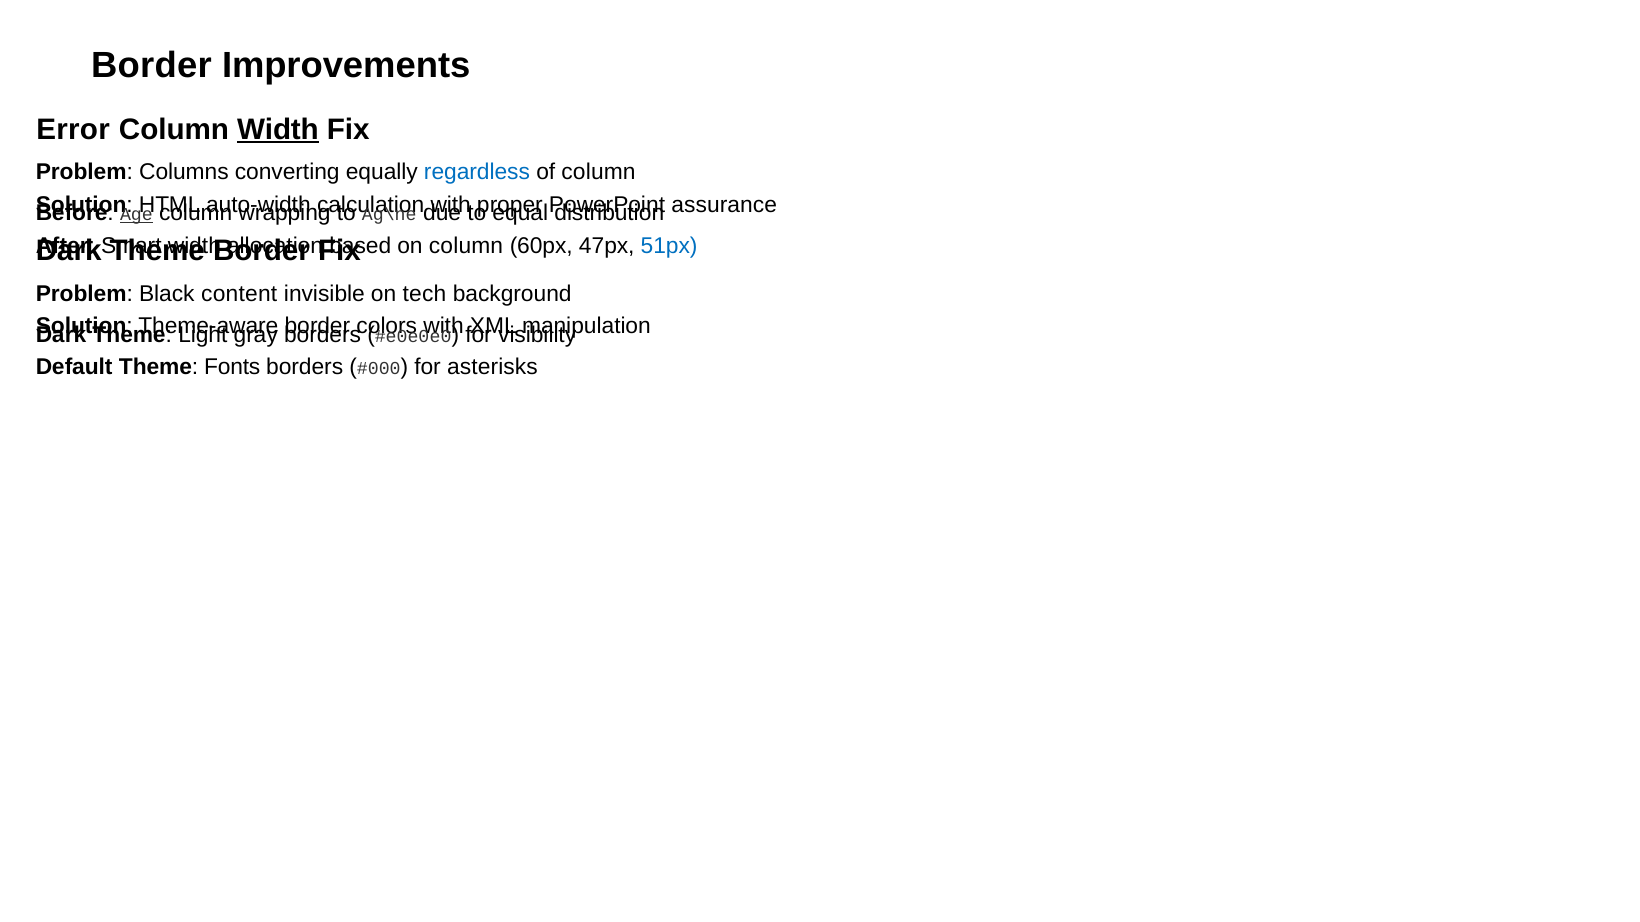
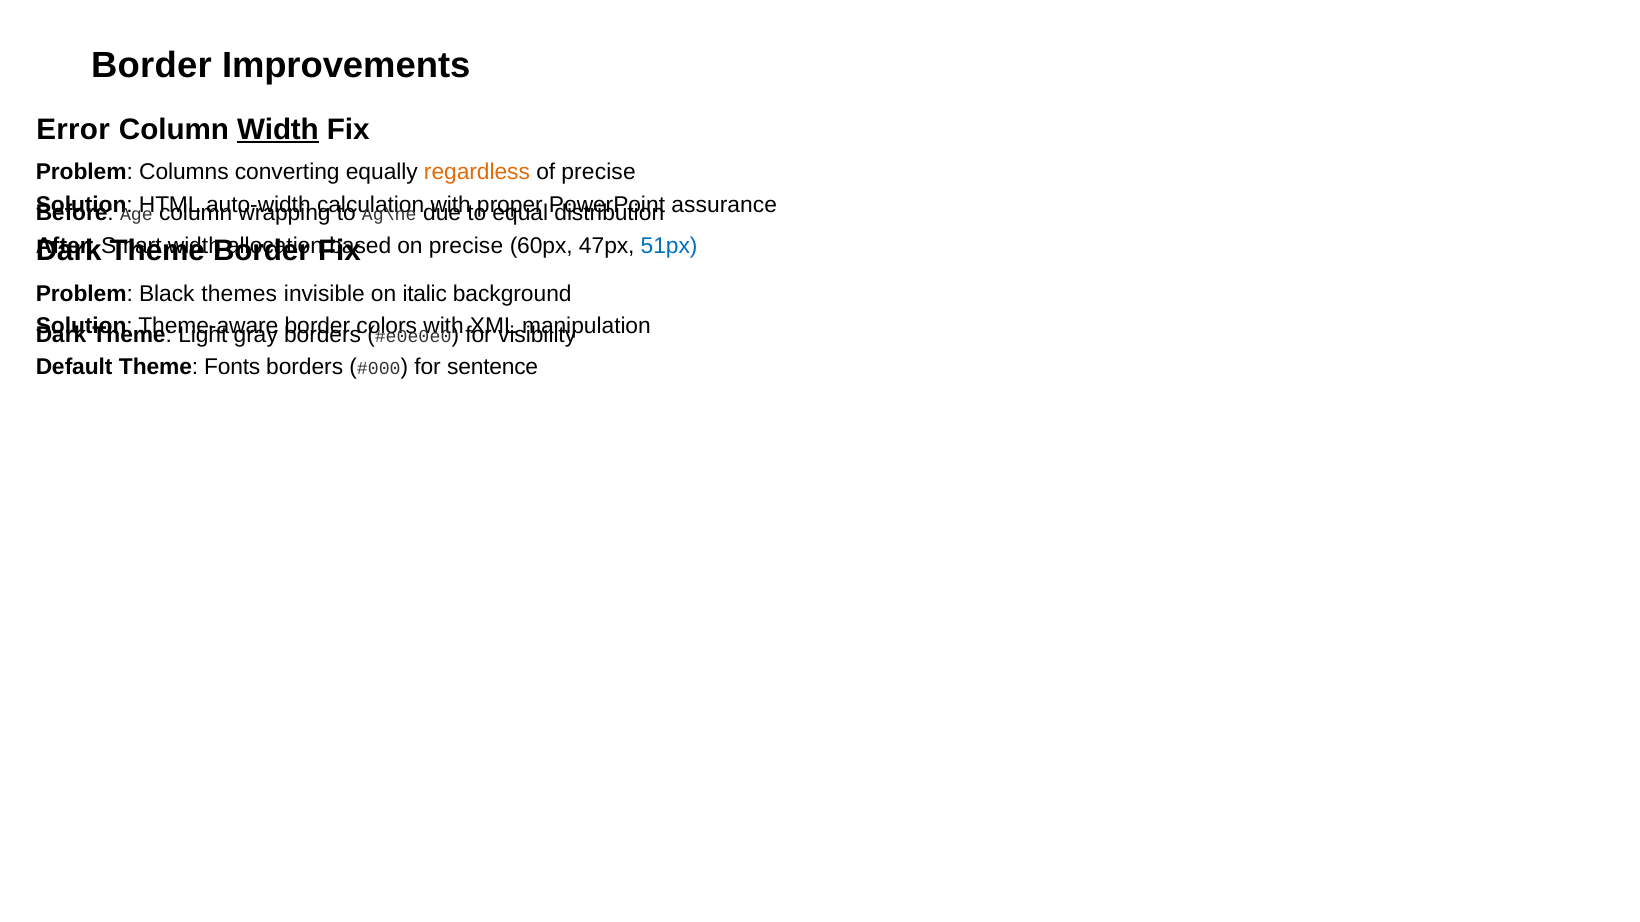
regardless colour: blue -> orange (477, 172)
of column: column -> precise (599, 172)
Age underline: present -> none (136, 215)
on column: column -> precise (466, 246)
content: content -> themes (239, 294)
tech: tech -> italic (425, 294)
asterisks: asterisks -> sentence (493, 367)
